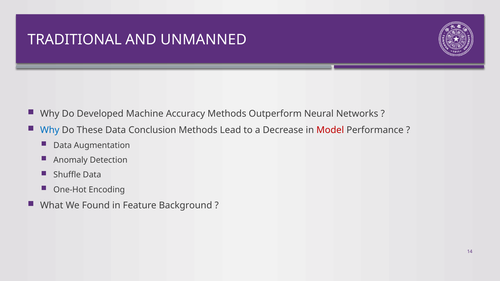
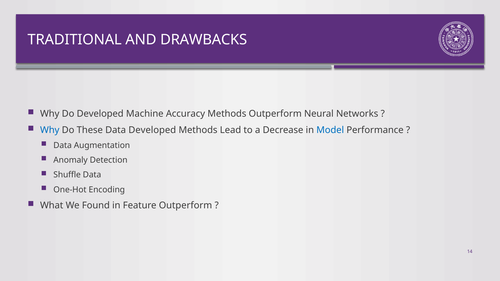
UNMANNED: UNMANNED -> DRAWBACKS (204, 40)
Data Conclusion: Conclusion -> Developed (152, 130)
Model colour: red -> blue (330, 130)
Feature Background: Background -> Outperform (186, 205)
